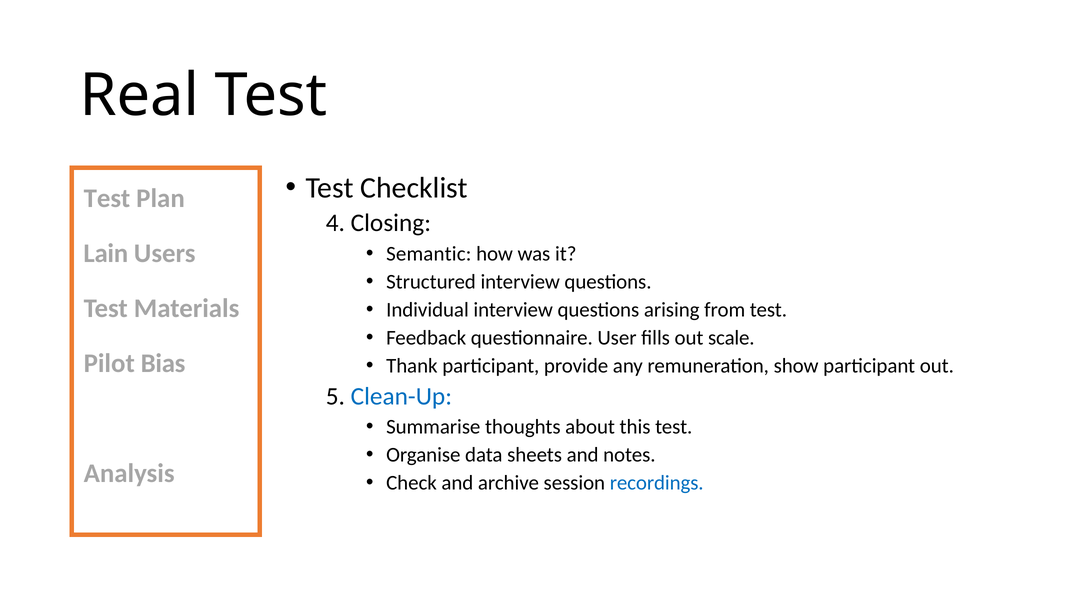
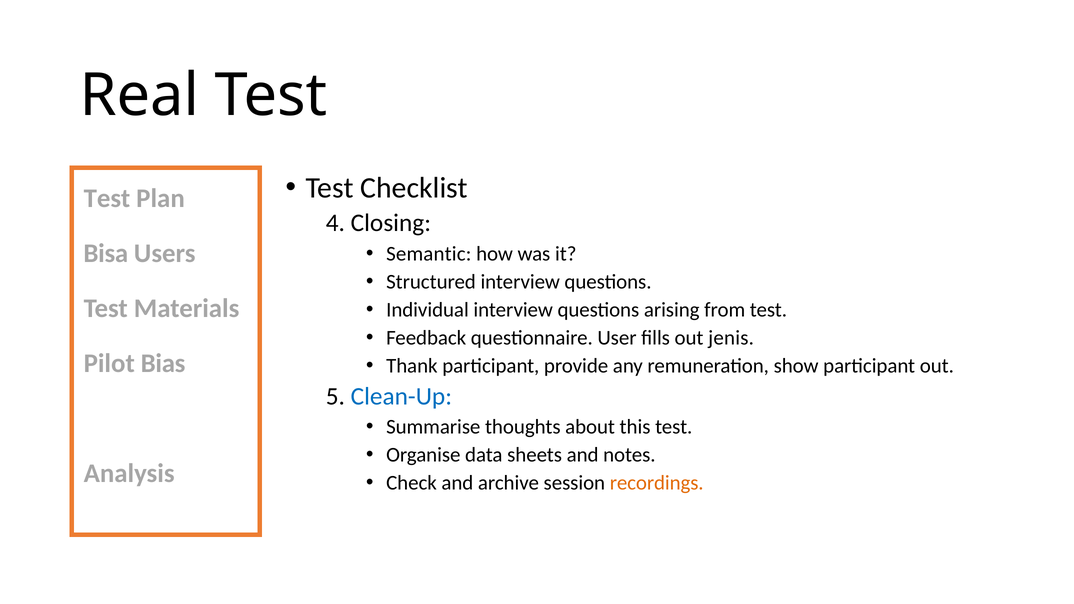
Lain: Lain -> Bisa (106, 253)
scale: scale -> jenis (731, 338)
recordings colour: blue -> orange (657, 483)
